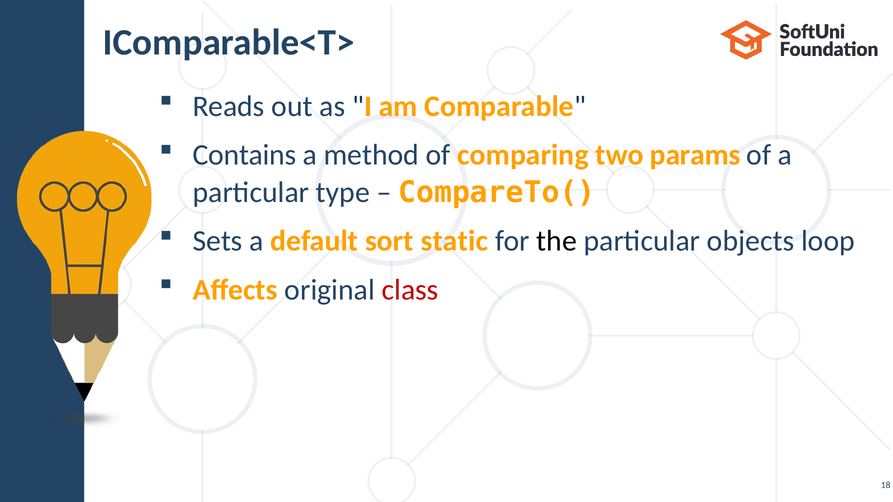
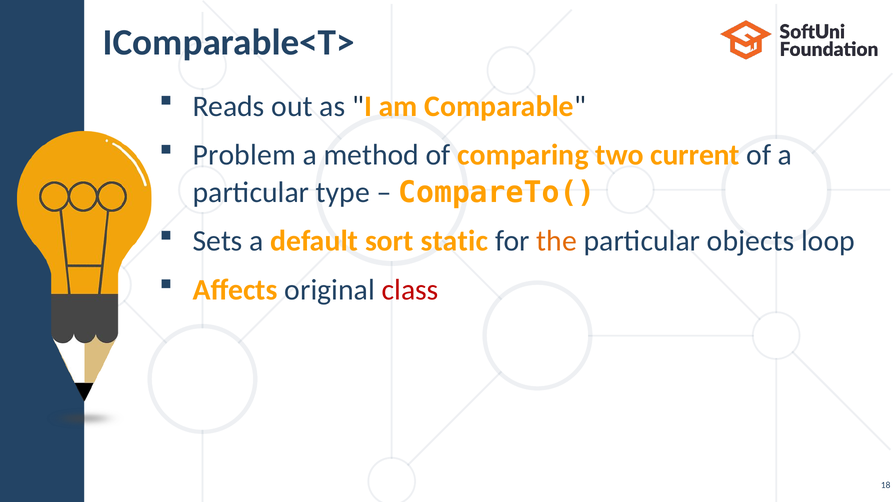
Contains: Contains -> Problem (244, 155)
params: params -> current (695, 155)
the colour: black -> orange (557, 241)
